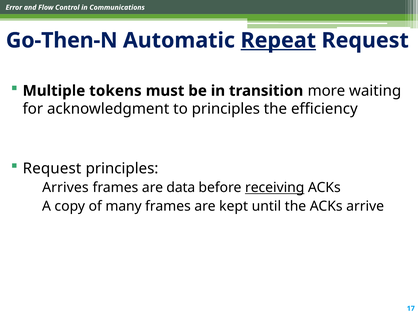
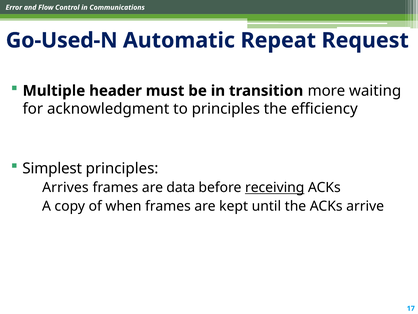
Go-Then-N: Go-Then-N -> Go-Used-N (62, 40)
Repeat underline: present -> none (278, 40)
tokens: tokens -> header (116, 91)
Request: Request -> Simplest (52, 168)
many: many -> when (123, 206)
